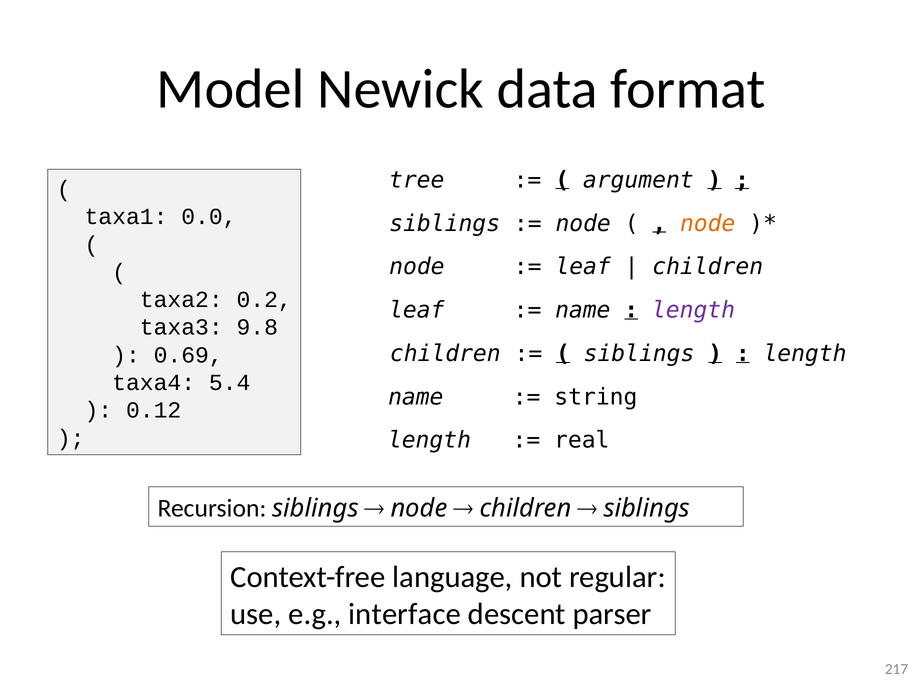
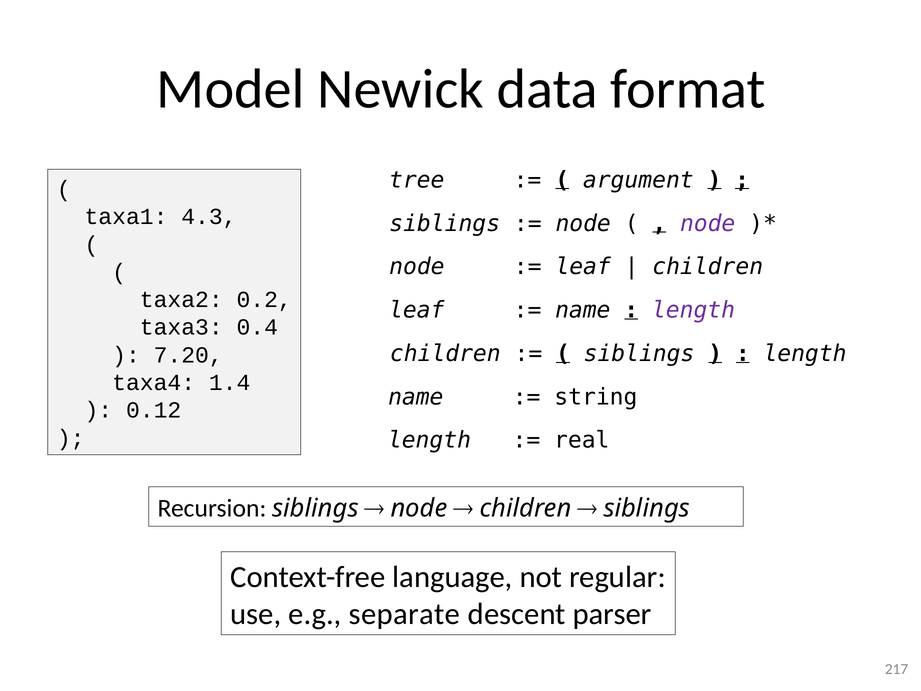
0.0: 0.0 -> 4.3 (209, 217)
node colour: orange -> purple (708, 223)
9.8: 9.8 -> 0.4 (257, 327)
0.69: 0.69 -> 7.20 (188, 355)
5.4: 5.4 -> 1.4 (230, 383)
interface: interface -> separate (404, 614)
